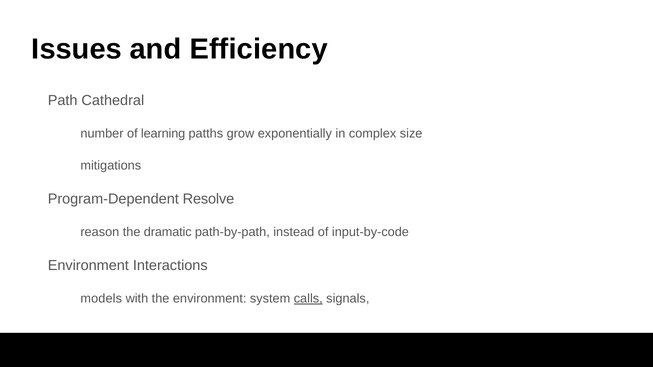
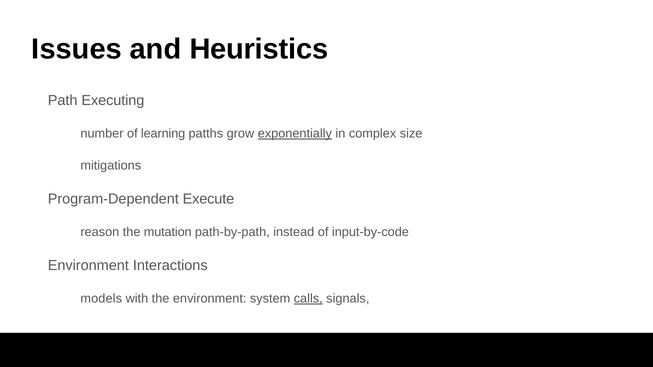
Efficiency: Efficiency -> Heuristics (259, 49)
Cathedral: Cathedral -> Executing (113, 101)
exponentially underline: none -> present (295, 134)
Resolve: Resolve -> Execute (208, 199)
dramatic: dramatic -> mutation (168, 232)
